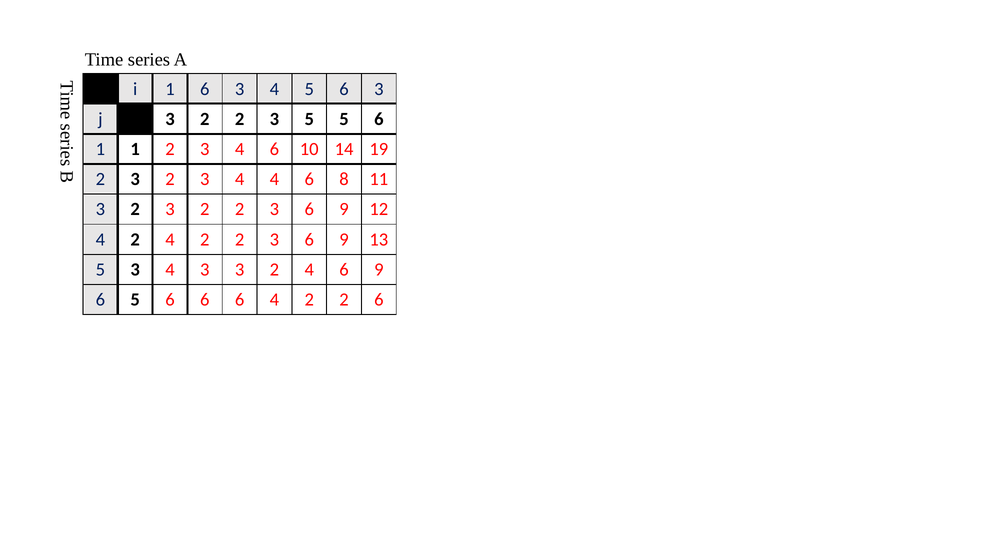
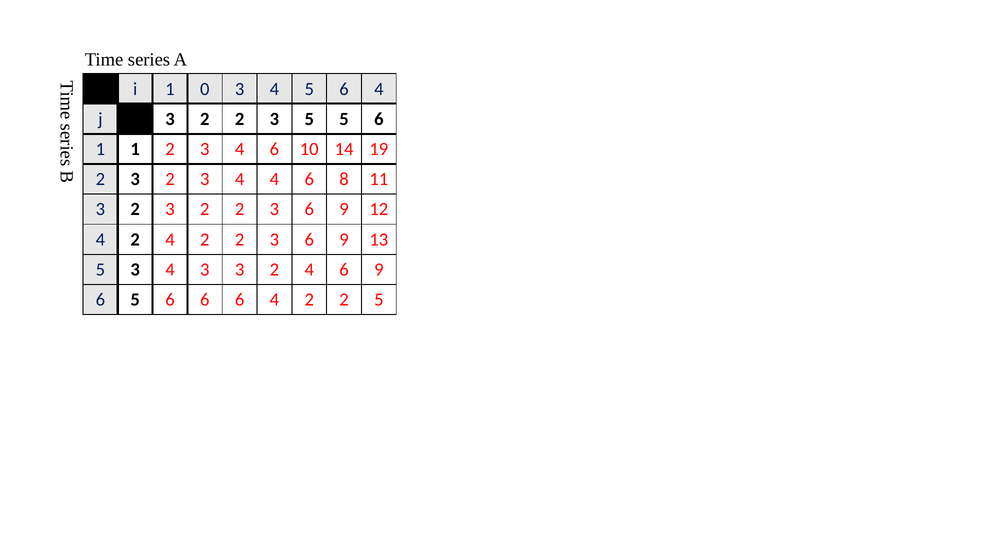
1 6: 6 -> 0 (205, 89)
5 6 3: 3 -> 4 (379, 89)
2 6: 6 -> 5 (379, 300)
